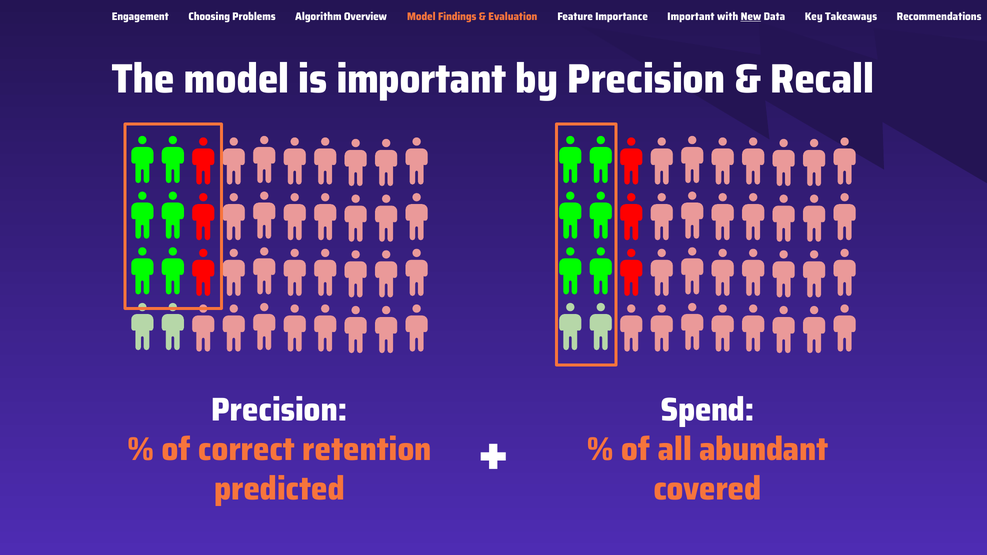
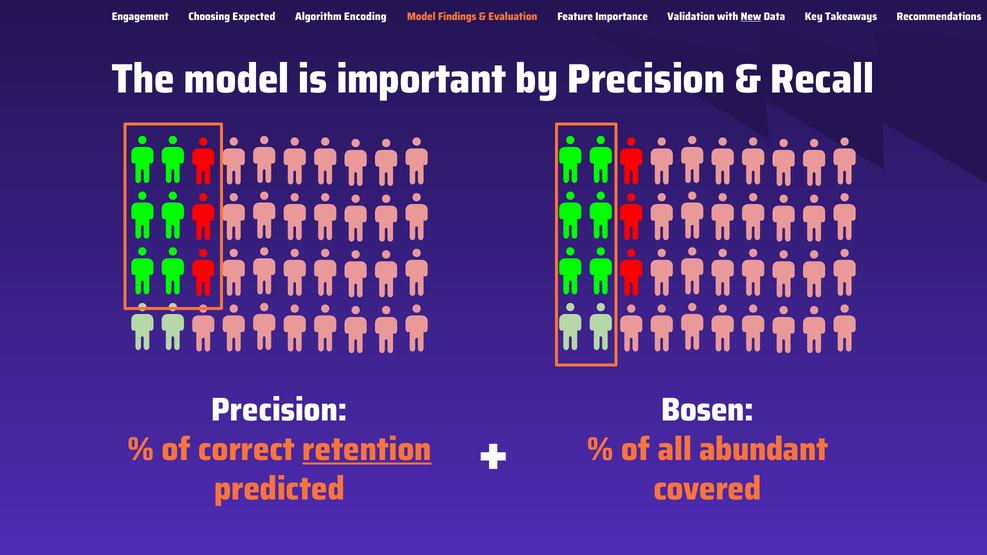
Problems: Problems -> Expected (254, 17)
Overview: Overview -> Encoding (365, 17)
Importance Important: Important -> Validation (691, 17)
Spend: Spend -> Bosen (708, 410)
retention underline: none -> present (367, 449)
